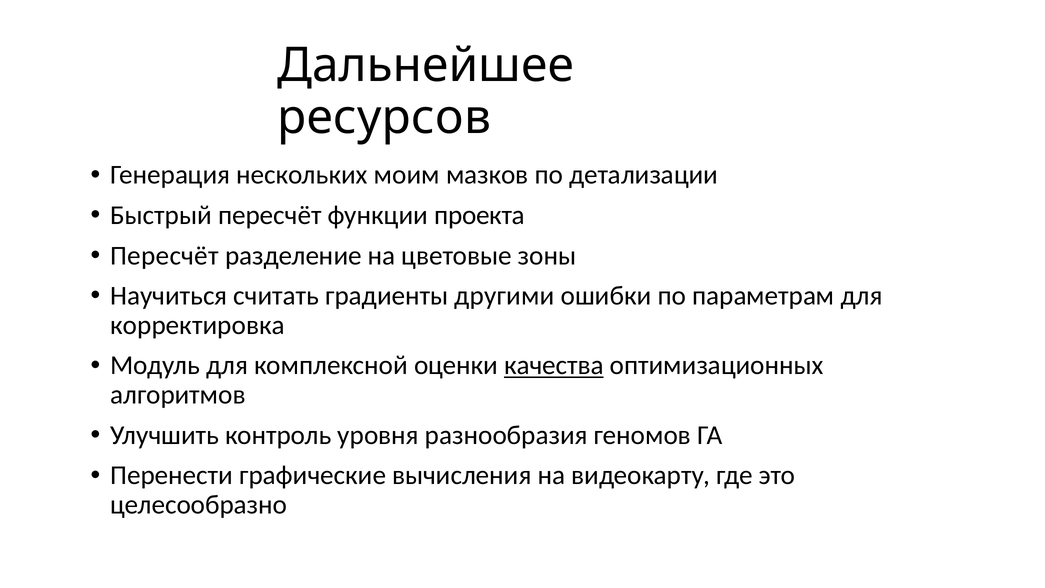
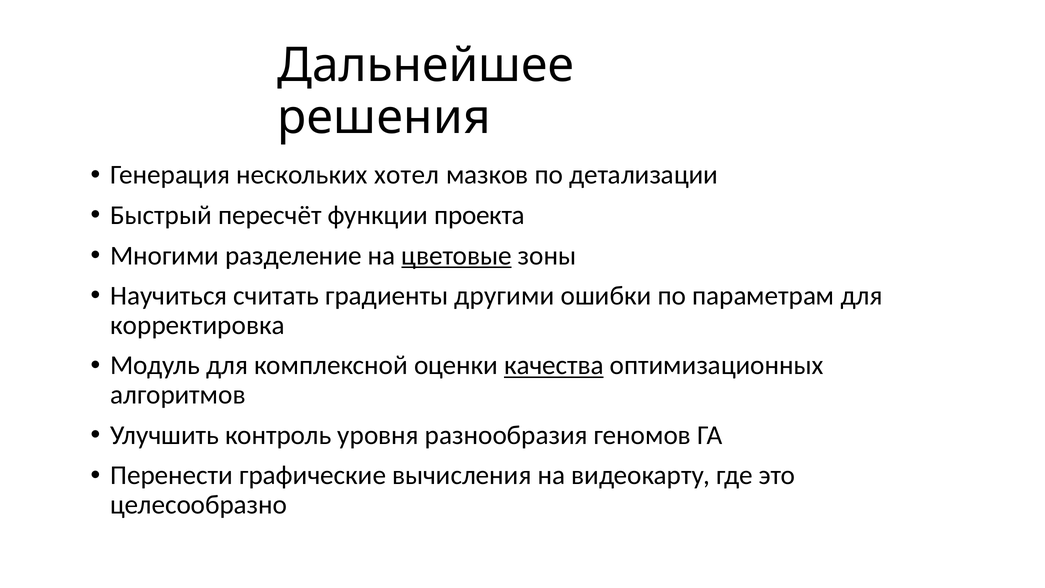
ресурсов: ресурсов -> решения (384, 117)
моим: моим -> хотел (407, 175)
Пересчёт: Пересчёт -> Многими (165, 255)
цветовые underline: none -> present (457, 255)
